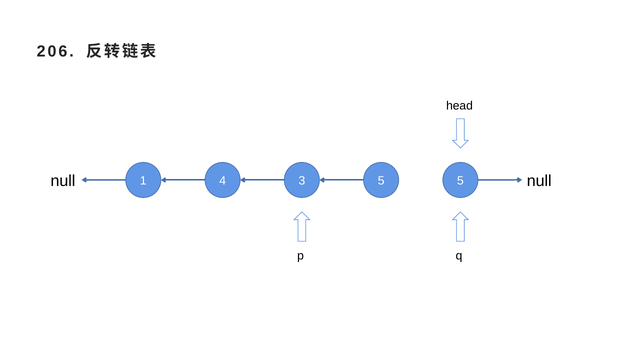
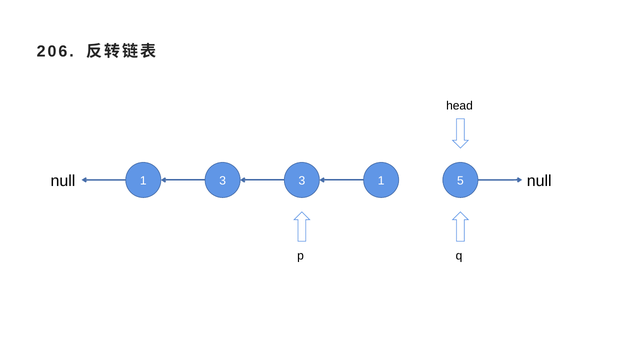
1 4: 4 -> 3 (223, 181)
3 5: 5 -> 1 (381, 181)
